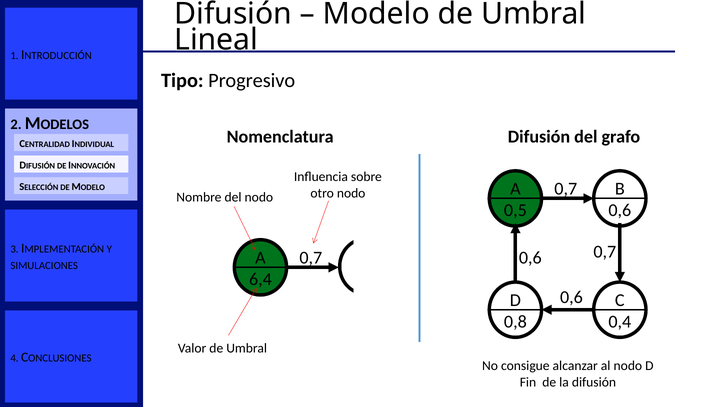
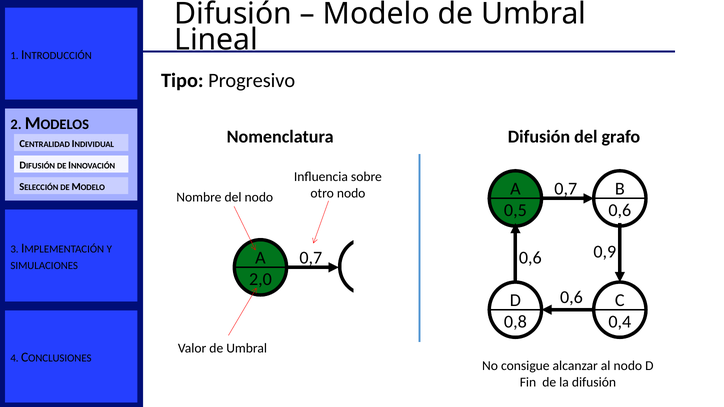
0,7: 0,7 -> 0,9 (605, 252)
6,4: 6,4 -> 2,0 (260, 280)
